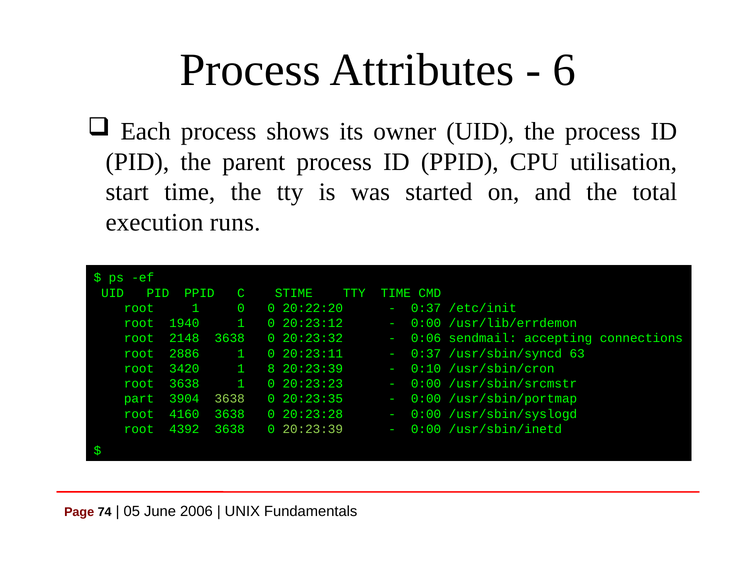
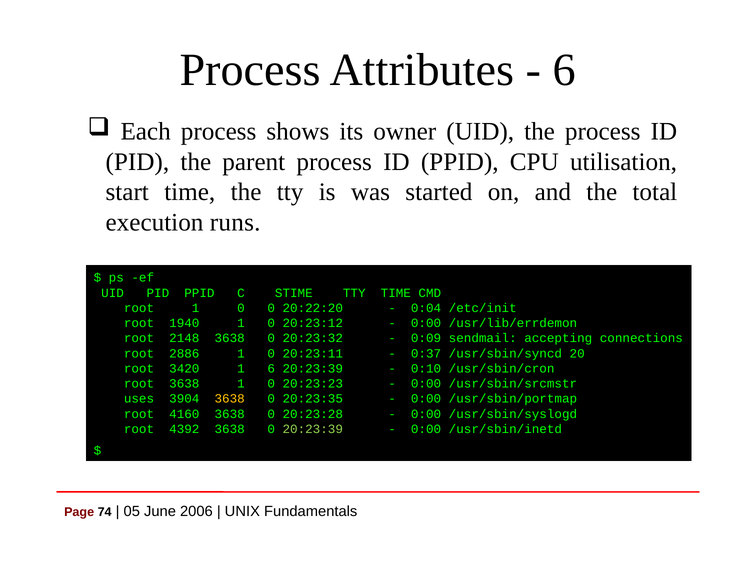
0:37: 0:37 -> 0:04 (426, 308)
0:06: 0:06 -> 0:09 (426, 338)
63: 63 -> 20 (577, 353)
1 8: 8 -> 6 (271, 368)
part: part -> uses (139, 399)
3638 colour: light green -> yellow (230, 399)
